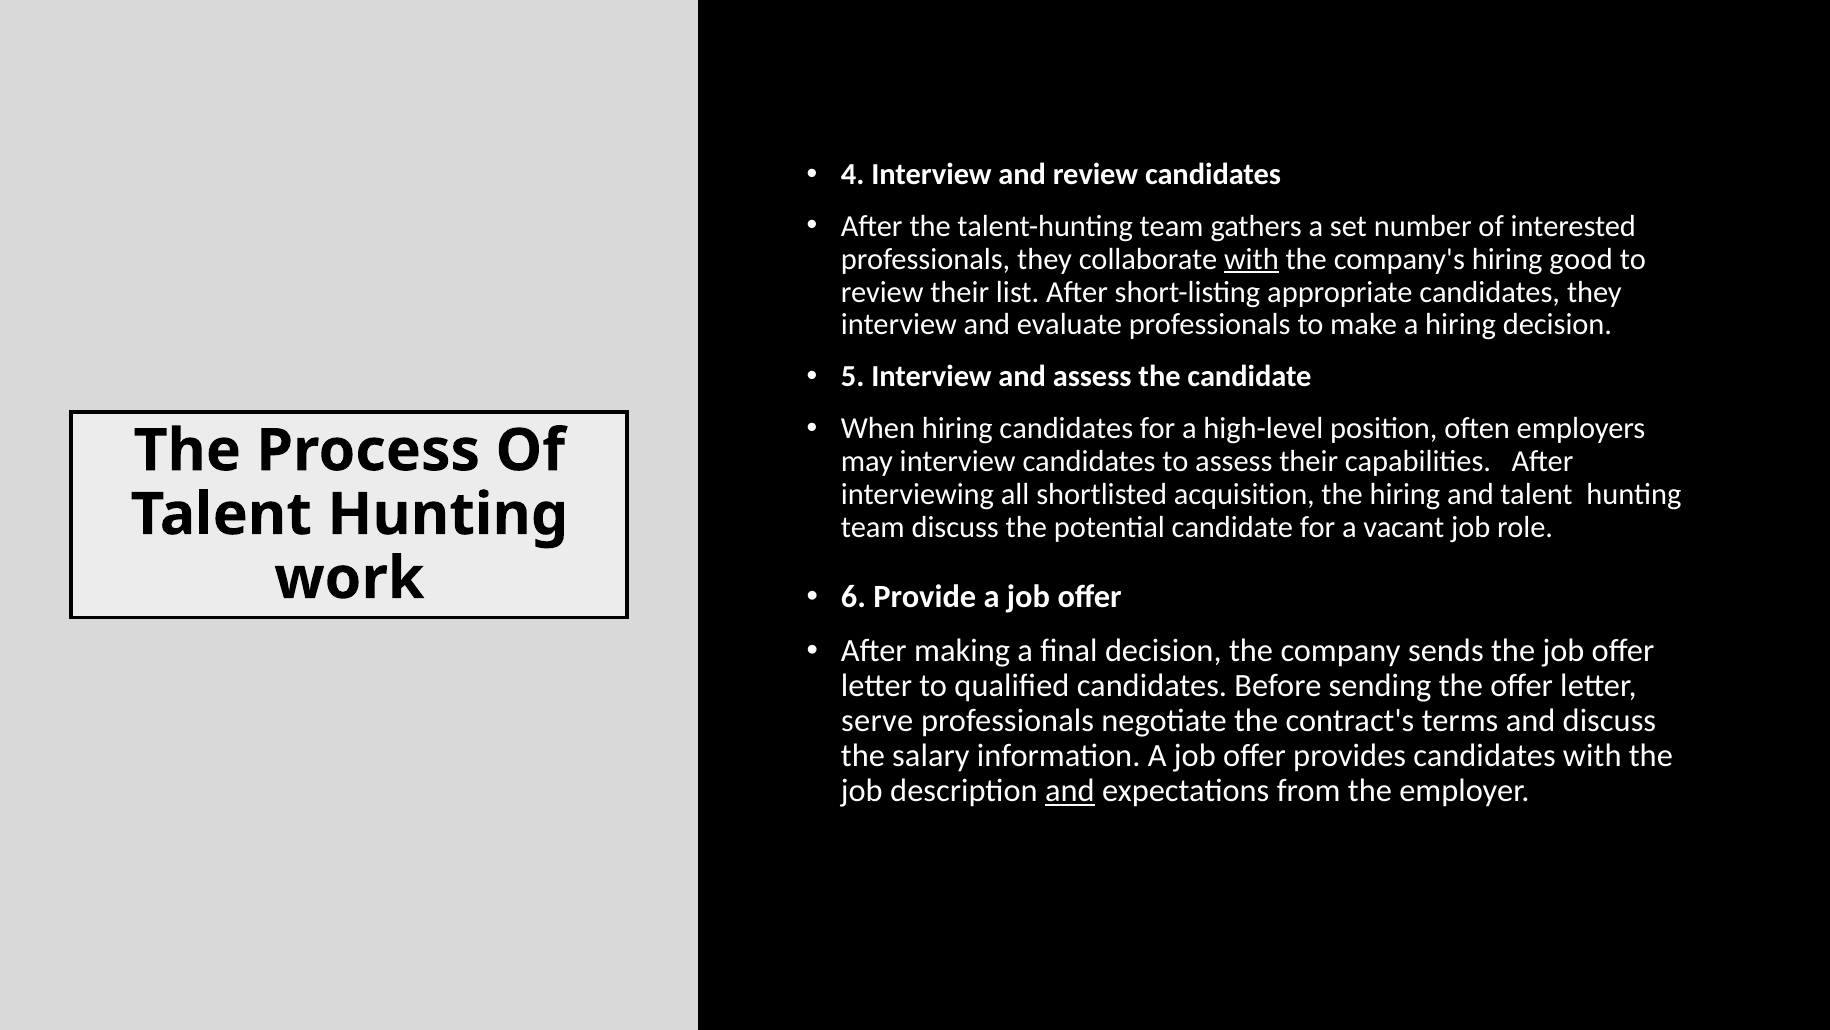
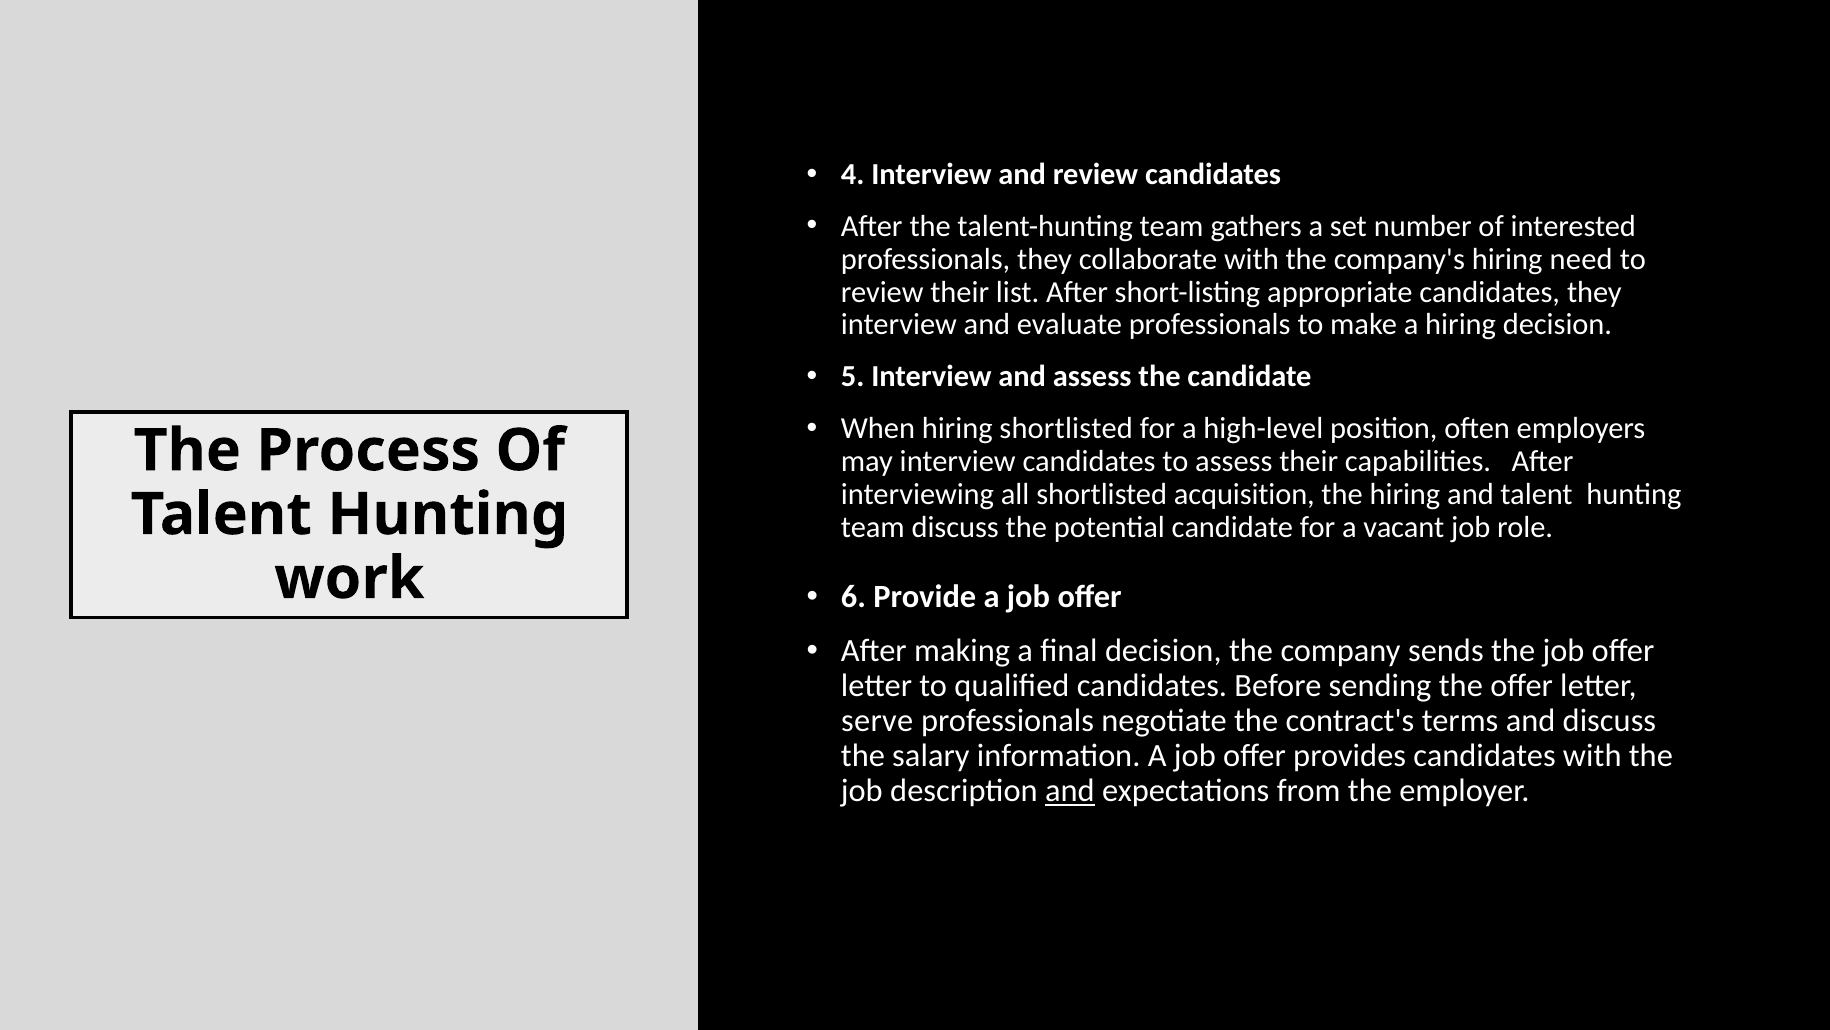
with underline: present -> none (1251, 259)
good: good -> need (1581, 259)
hiring candidates: candidates -> shortlisted (1066, 428)
